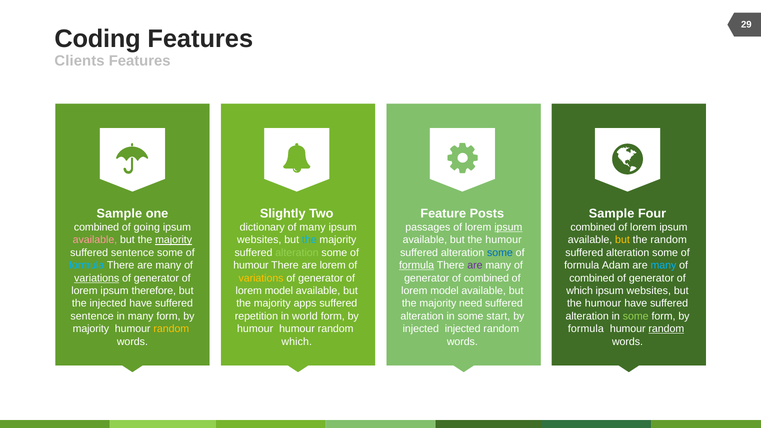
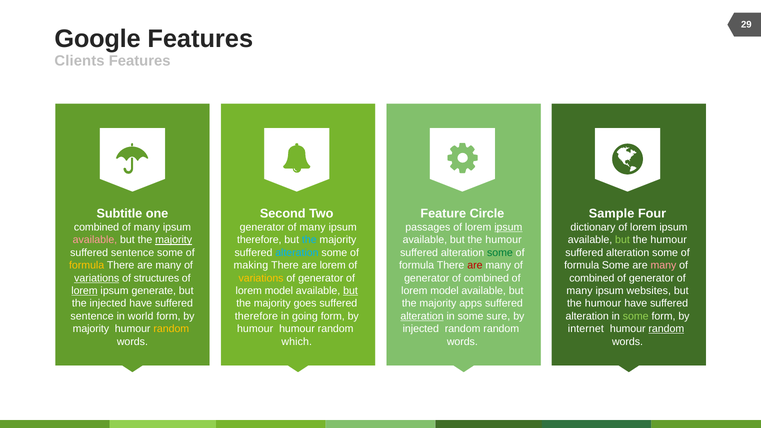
Coding: Coding -> Google (98, 39)
Sample: Sample -> Subtitle (119, 213)
Slightly: Slightly -> Second (283, 213)
Posts: Posts -> Circle (487, 213)
going: going -> many (147, 227)
dictionary: dictionary -> generator (262, 227)
combined: combined -> dictionary (593, 227)
websites: websites -> therefore (259, 240)
but colour: yellow -> light green (622, 240)
random: random -> humour (669, 240)
alteration colour: light green -> light blue (297, 253)
some colour: blue -> green (500, 253)
formula colour: light blue -> yellow (87, 265)
humour: humour -> making (251, 265)
formula underline: present -> none (417, 265)
are colour: purple -> red (475, 265)
formula Adam: Adam -> Some (616, 265)
many colour: light blue -> pink (663, 265)
generator: generator -> structures (156, 278)
lorem underline: none -> present (84, 291)
therefore: therefore -> generate (154, 291)
but underline: none -> present (351, 291)
which: which -> many (579, 291)
apps: apps -> goes (305, 304)
need: need -> apps (471, 304)
in many: many -> world (141, 316)
repetition: repetition -> therefore (256, 316)
world: world -> going (305, 316)
alteration underline: none -> present (422, 316)
start: start -> sure (498, 316)
injected injected: injected -> random (463, 329)
formula: formula -> internet (586, 329)
